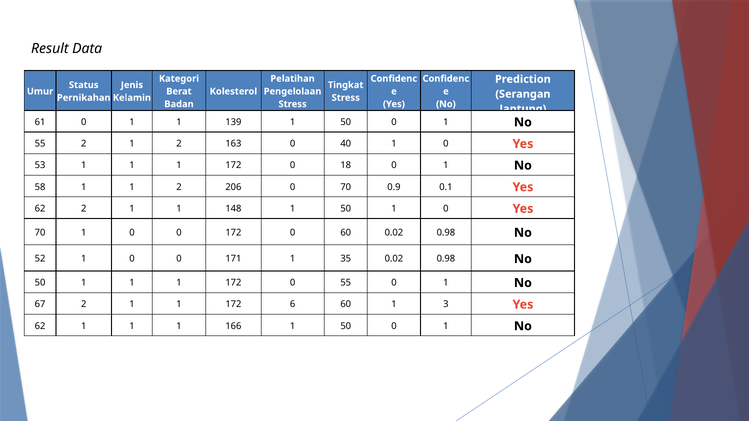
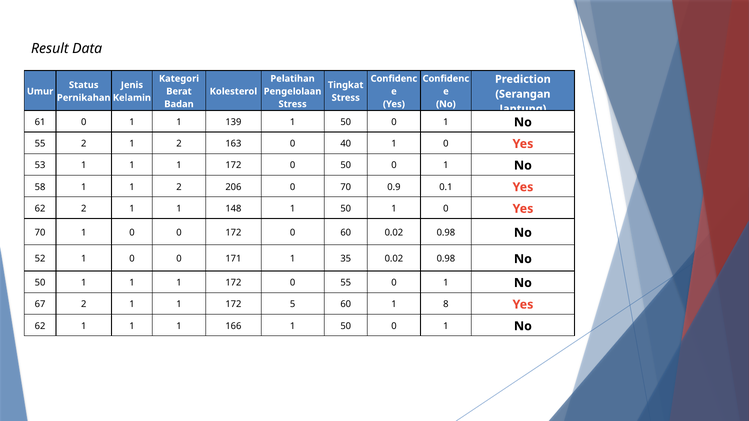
0 18: 18 -> 50 (346, 165)
6: 6 -> 5 (293, 305)
3: 3 -> 8 (446, 305)
